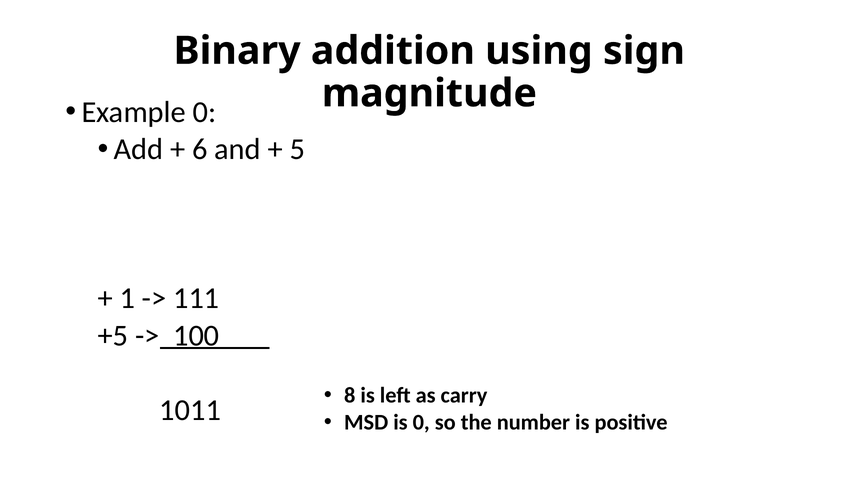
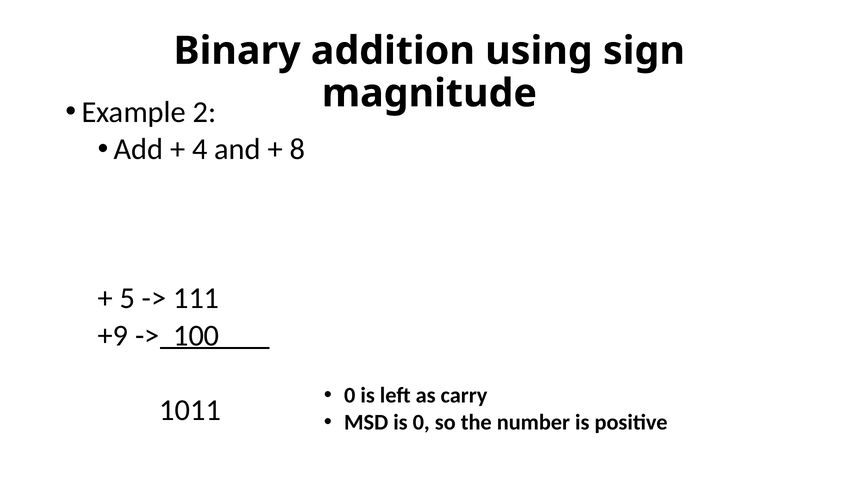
Example 0: 0 -> 2 (204, 112)
6: 6 -> 4 (200, 149)
5: 5 -> 8 (297, 149)
1: 1 -> 5 (127, 299)
+5: +5 -> +9 (113, 336)
8: 8 -> 0 (350, 396)
